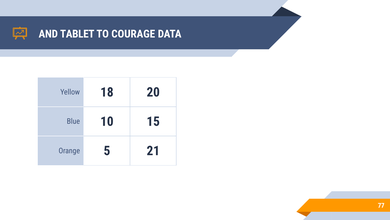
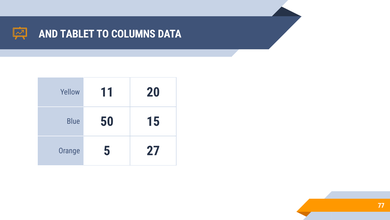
COURAGE: COURAGE -> COLUMNS (133, 34)
18: 18 -> 11 (107, 92)
10: 10 -> 50 (107, 121)
21: 21 -> 27 (153, 150)
